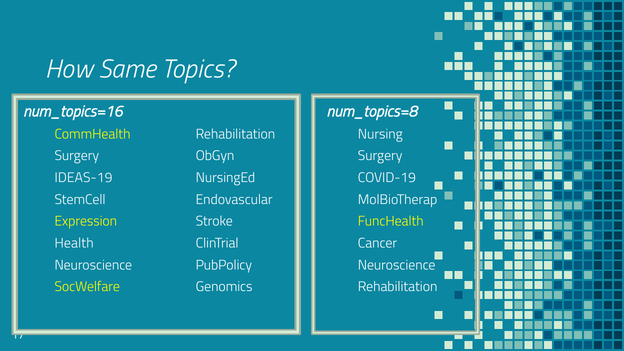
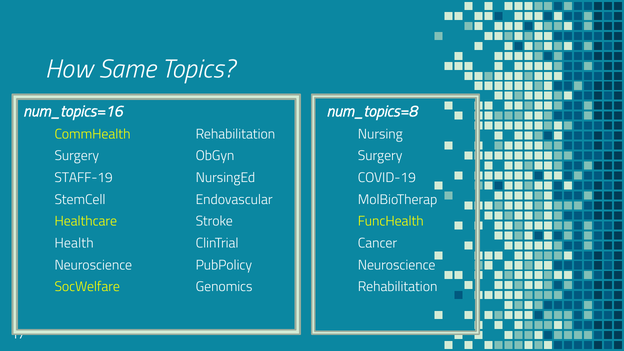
IDEAS-19: IDEAS-19 -> STAFF-19 (84, 178)
Expression: Expression -> Healthcare (86, 221)
